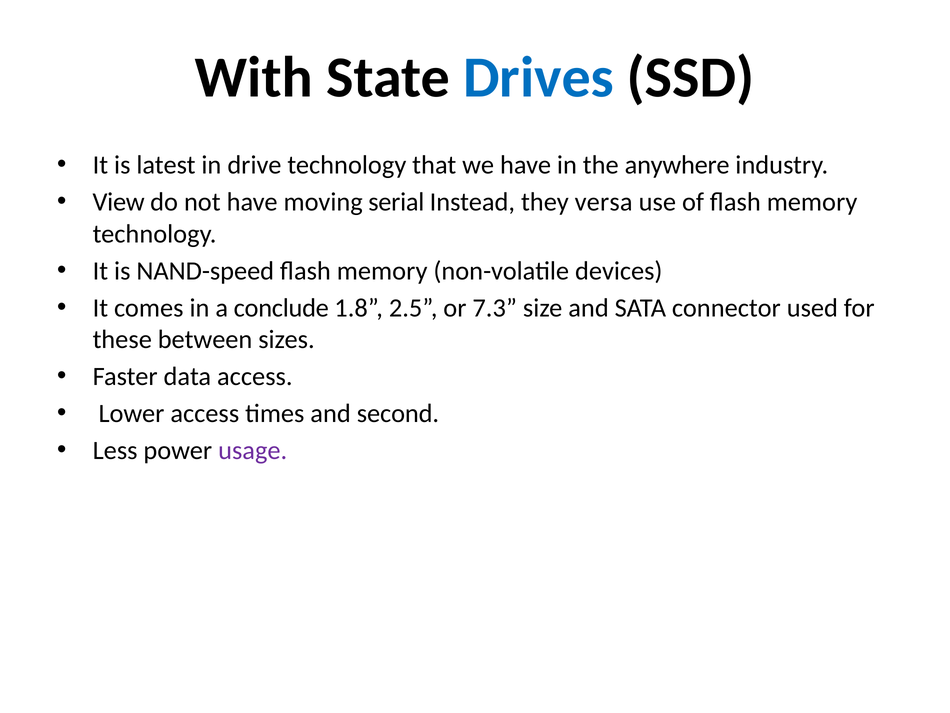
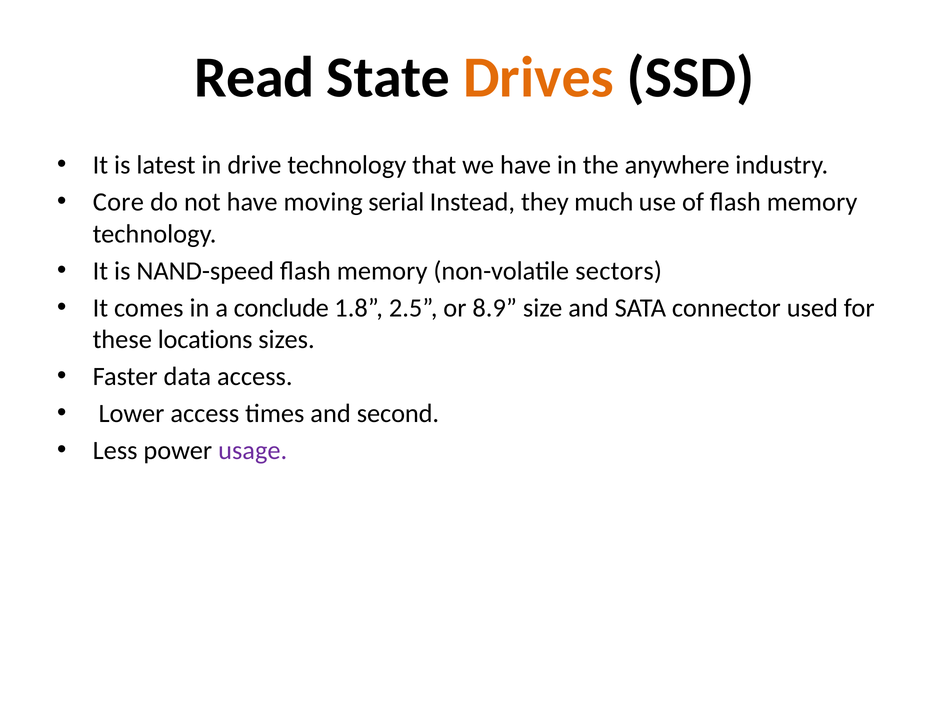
With: With -> Read (254, 78)
Drives colour: blue -> orange (538, 78)
View: View -> Core (118, 202)
versa: versa -> much (604, 202)
devices: devices -> sectors (619, 271)
7.3: 7.3 -> 8.9 (495, 308)
between: between -> locations (205, 339)
